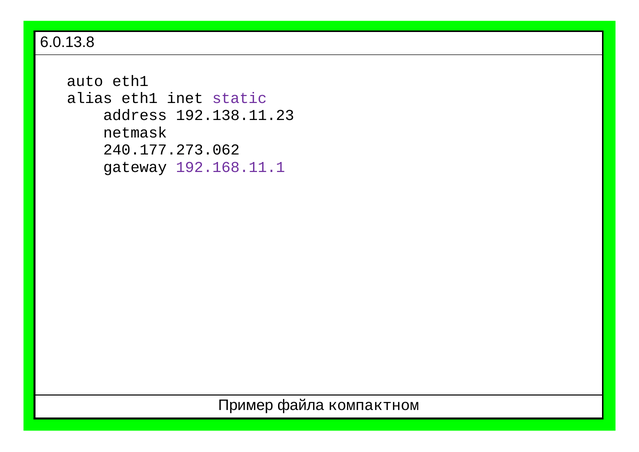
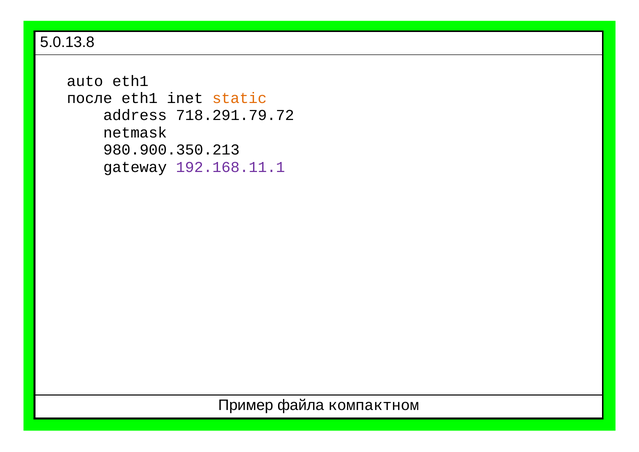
6.0.13.8: 6.0.13.8 -> 5.0.13.8 (67, 42)
alias: alias -> после (90, 98)
static colour: purple -> orange (240, 98)
192.138.11.23: 192.138.11.23 -> 718.291.79.72 (235, 115)
240.177.273.062: 240.177.273.062 -> 980.900.350.213 (171, 150)
